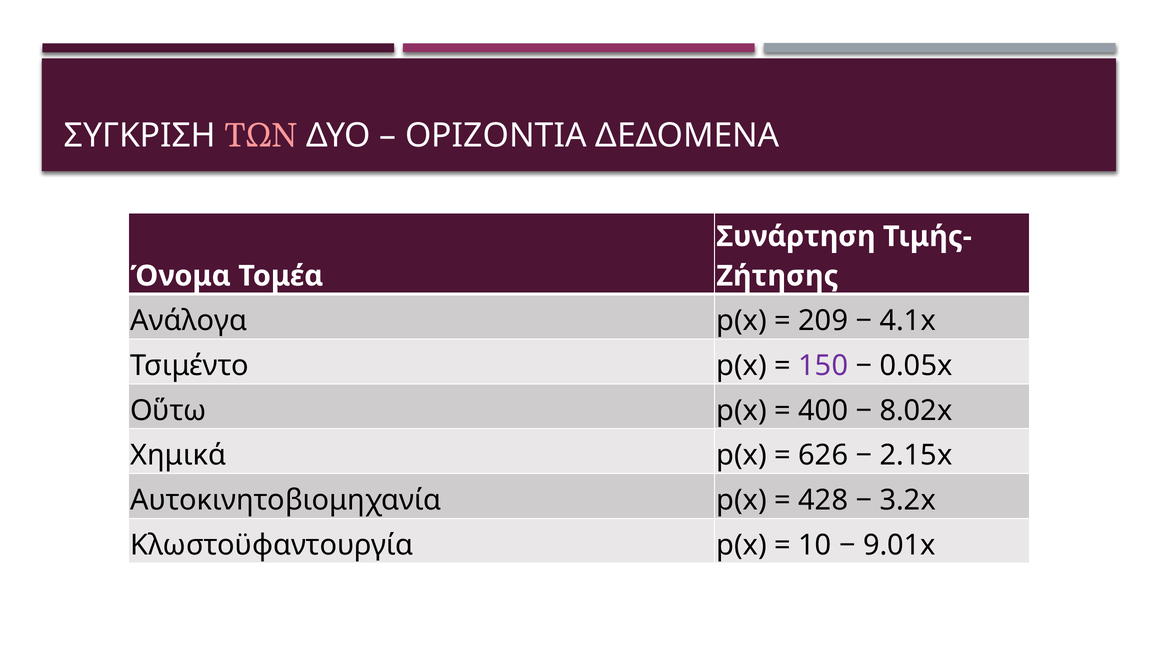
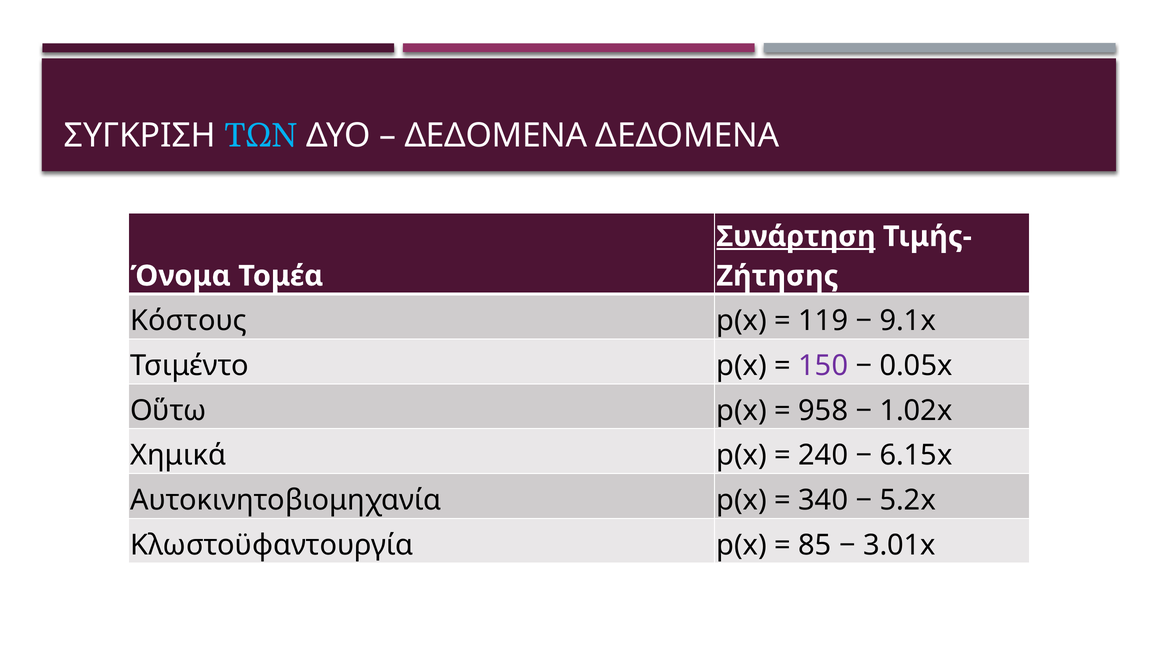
ΤΩΝ colour: pink -> light blue (261, 136)
ΟΡΙΖΟΝΤΙΑ: ΟΡΙΖΟΝΤΙΑ -> ΔΕΔΟΜΕΝΑ (496, 136)
Συνάρτηση underline: none -> present (796, 237)
Ανάλογα: Ανάλογα -> Κόστους (189, 321)
209: 209 -> 119 (823, 321)
4.1x: 4.1x -> 9.1x (908, 321)
400: 400 -> 958 (823, 411)
8.02x: 8.02x -> 1.02x (916, 411)
626: 626 -> 240 (823, 456)
2.15x: 2.15x -> 6.15x (916, 456)
428: 428 -> 340 (823, 500)
3.2x: 3.2x -> 5.2x (908, 500)
10: 10 -> 85 (815, 545)
9.01x: 9.01x -> 3.01x (899, 545)
